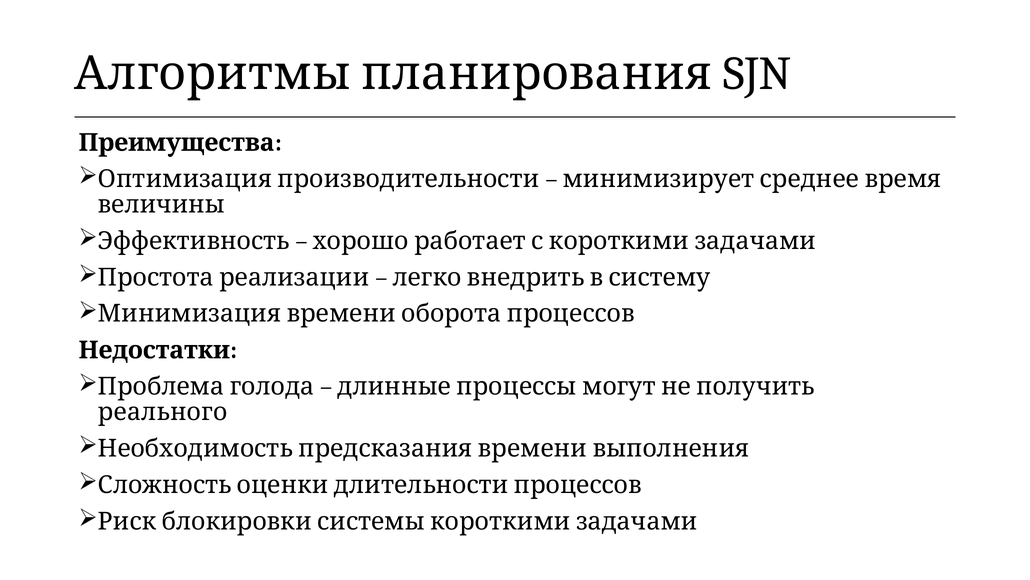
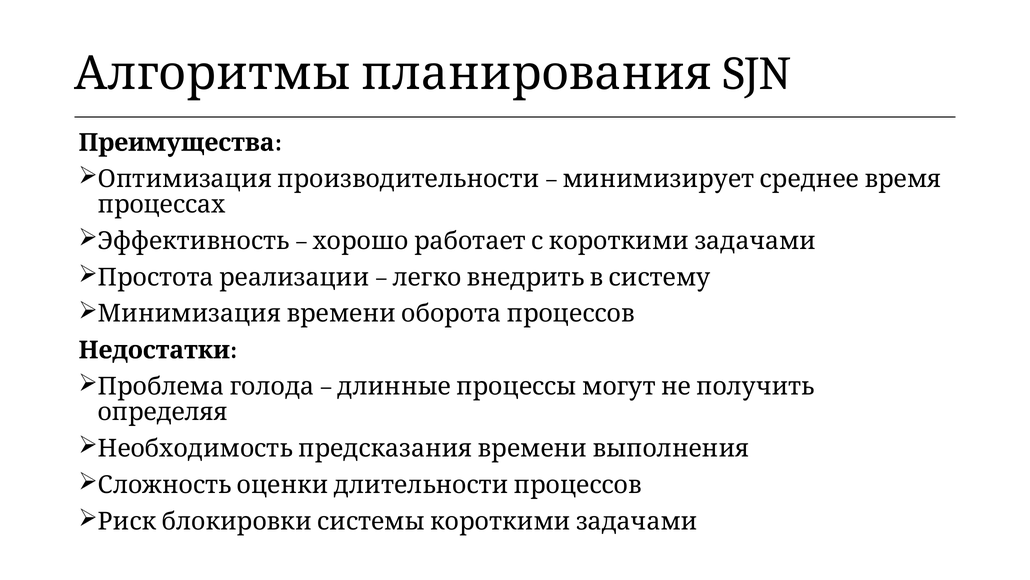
величины: величины -> процессах (162, 204)
реального: реального -> определяя (163, 412)
